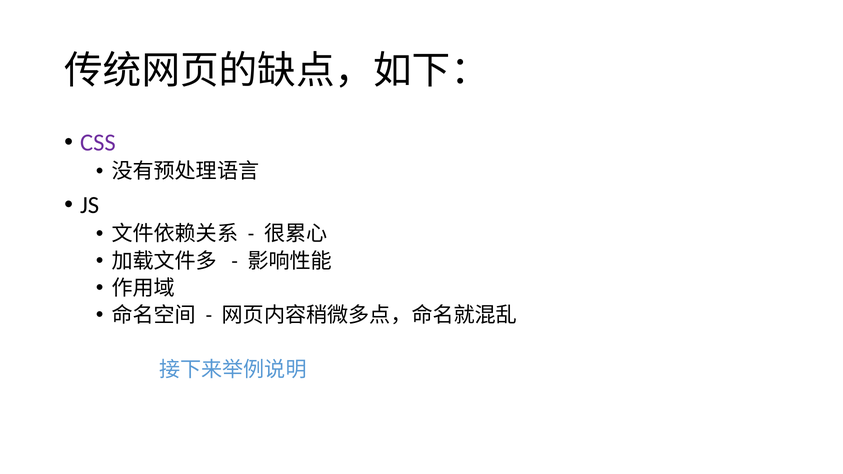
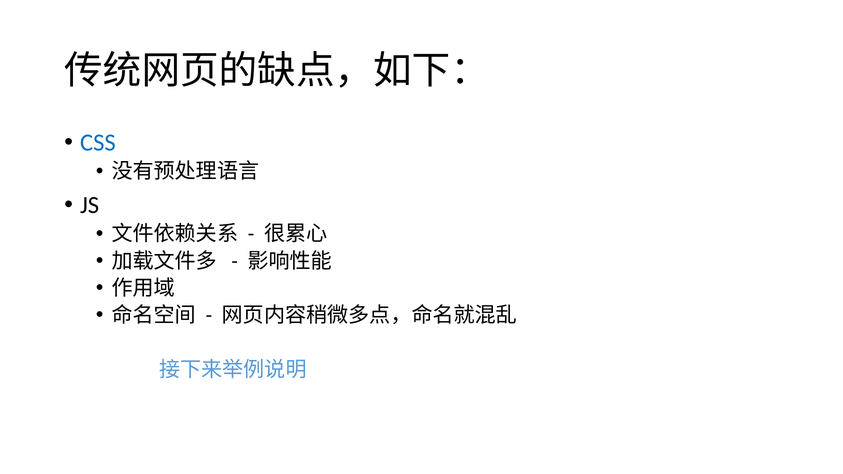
CSS colour: purple -> blue (98, 143)
